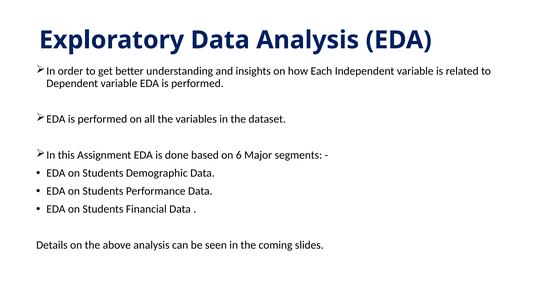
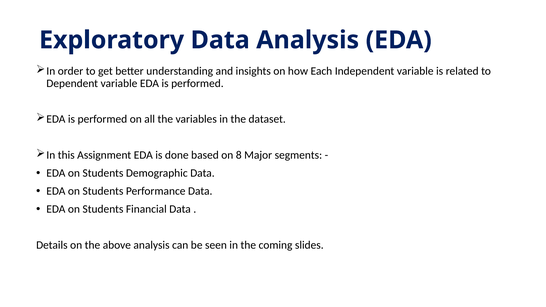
6: 6 -> 8 (239, 155)
